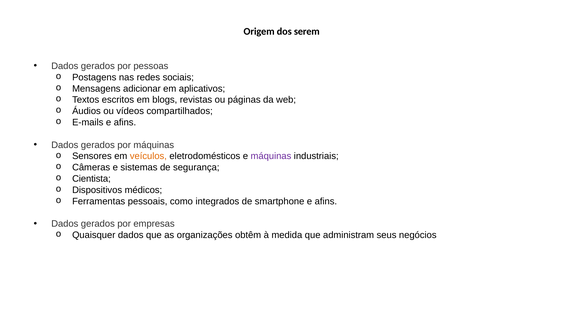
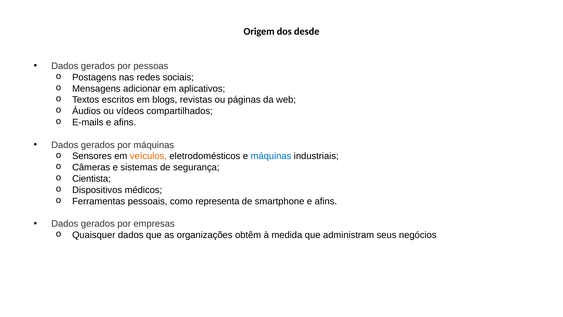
serem: serem -> desde (307, 31)
máquinas colour: purple -> blue (271, 156)
integrados: integrados -> representa (217, 201)
